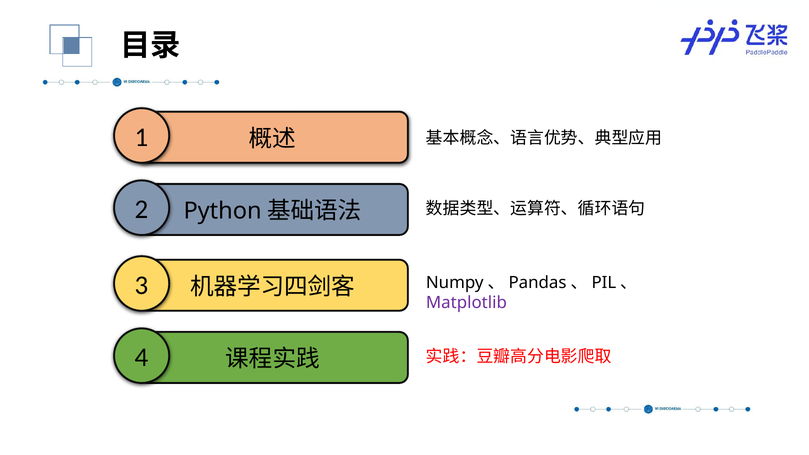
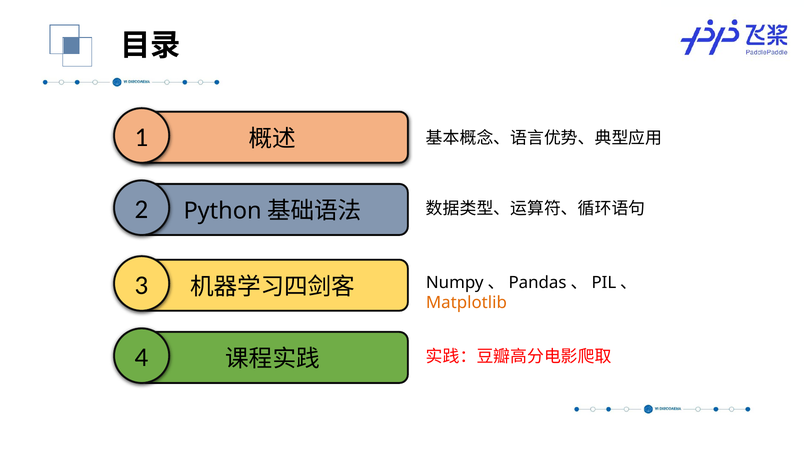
Matplotlib colour: purple -> orange (466, 303)
